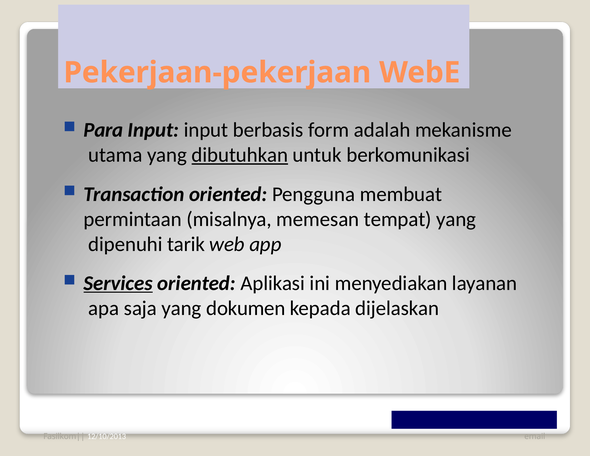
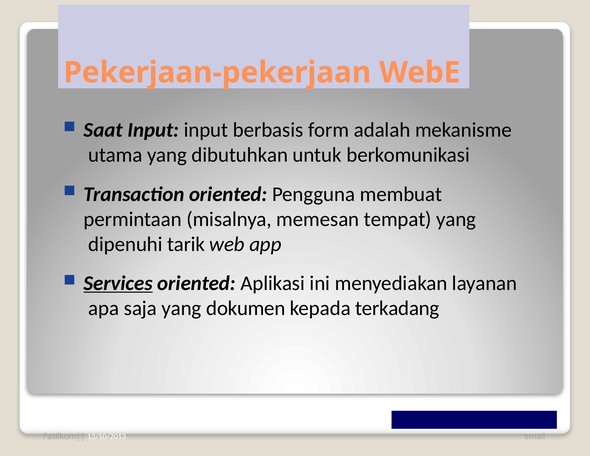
Para: Para -> Saat (103, 130)
dibutuhkan underline: present -> none (240, 155)
dijelaskan: dijelaskan -> terkadang (397, 308)
